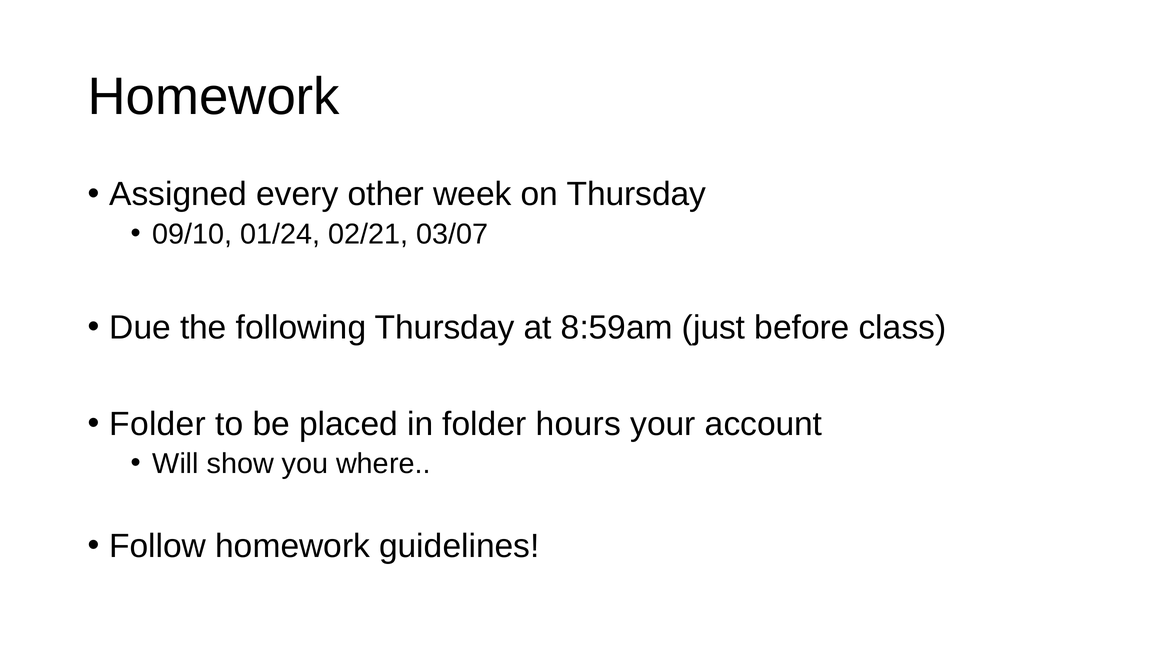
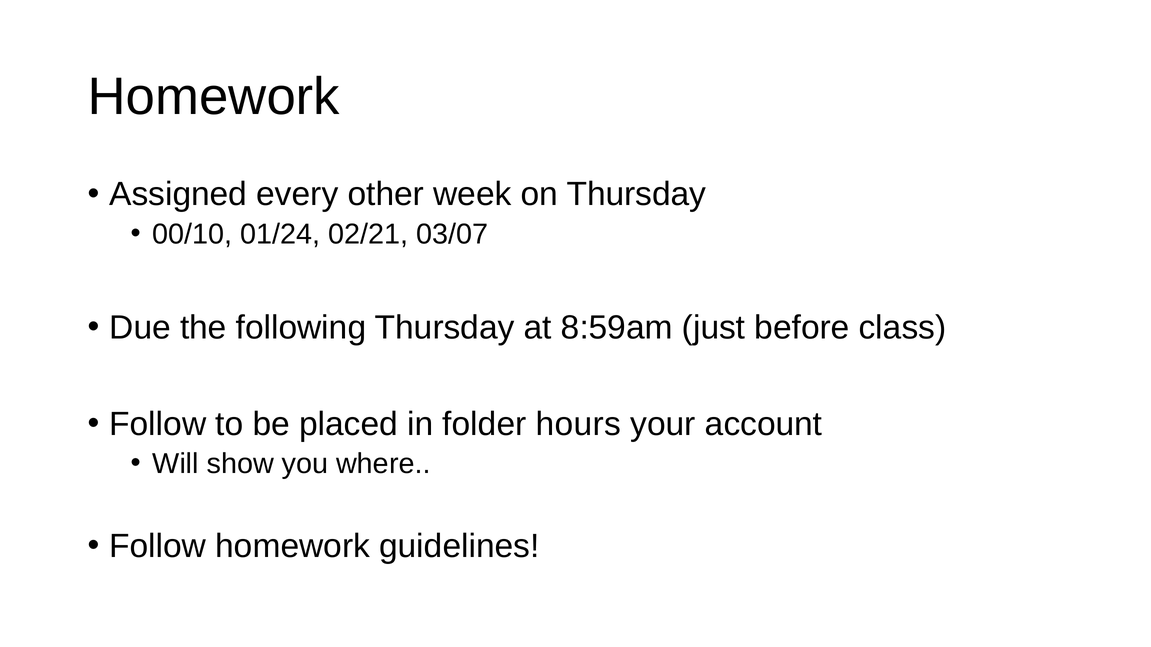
09/10: 09/10 -> 00/10 (192, 234)
Folder: Folder -> Follow (158, 424)
